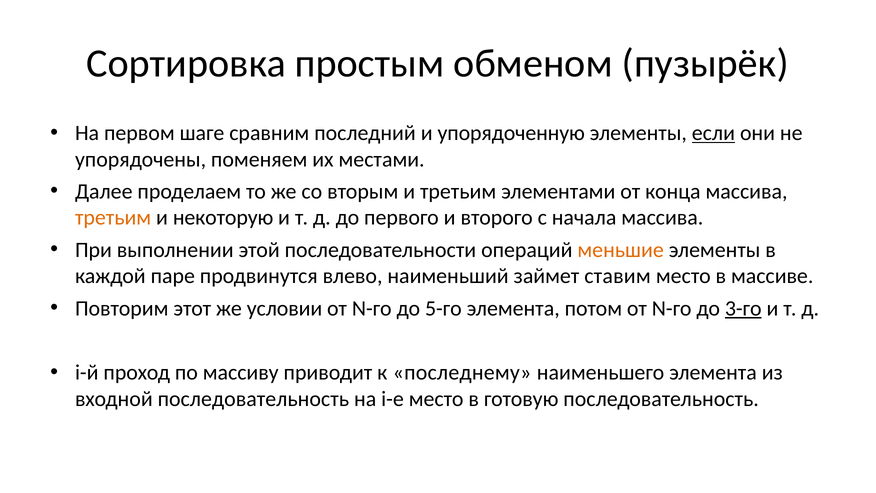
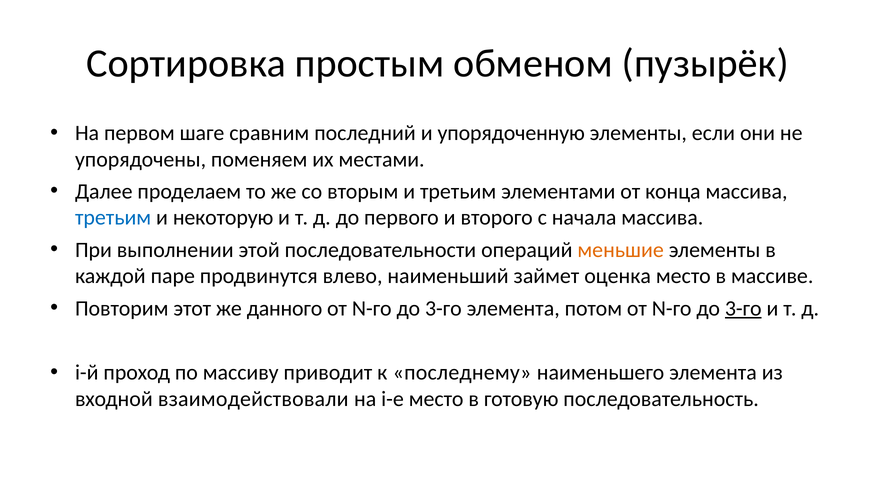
если underline: present -> none (713, 133)
третьим colour: orange -> blue (113, 218)
ставим: ставим -> оценка (618, 276)
условии: условии -> данного (285, 308)
5-го: 5-го -> 3-го (443, 308)
входной последовательность: последовательность -> взаимодействовали (253, 399)
